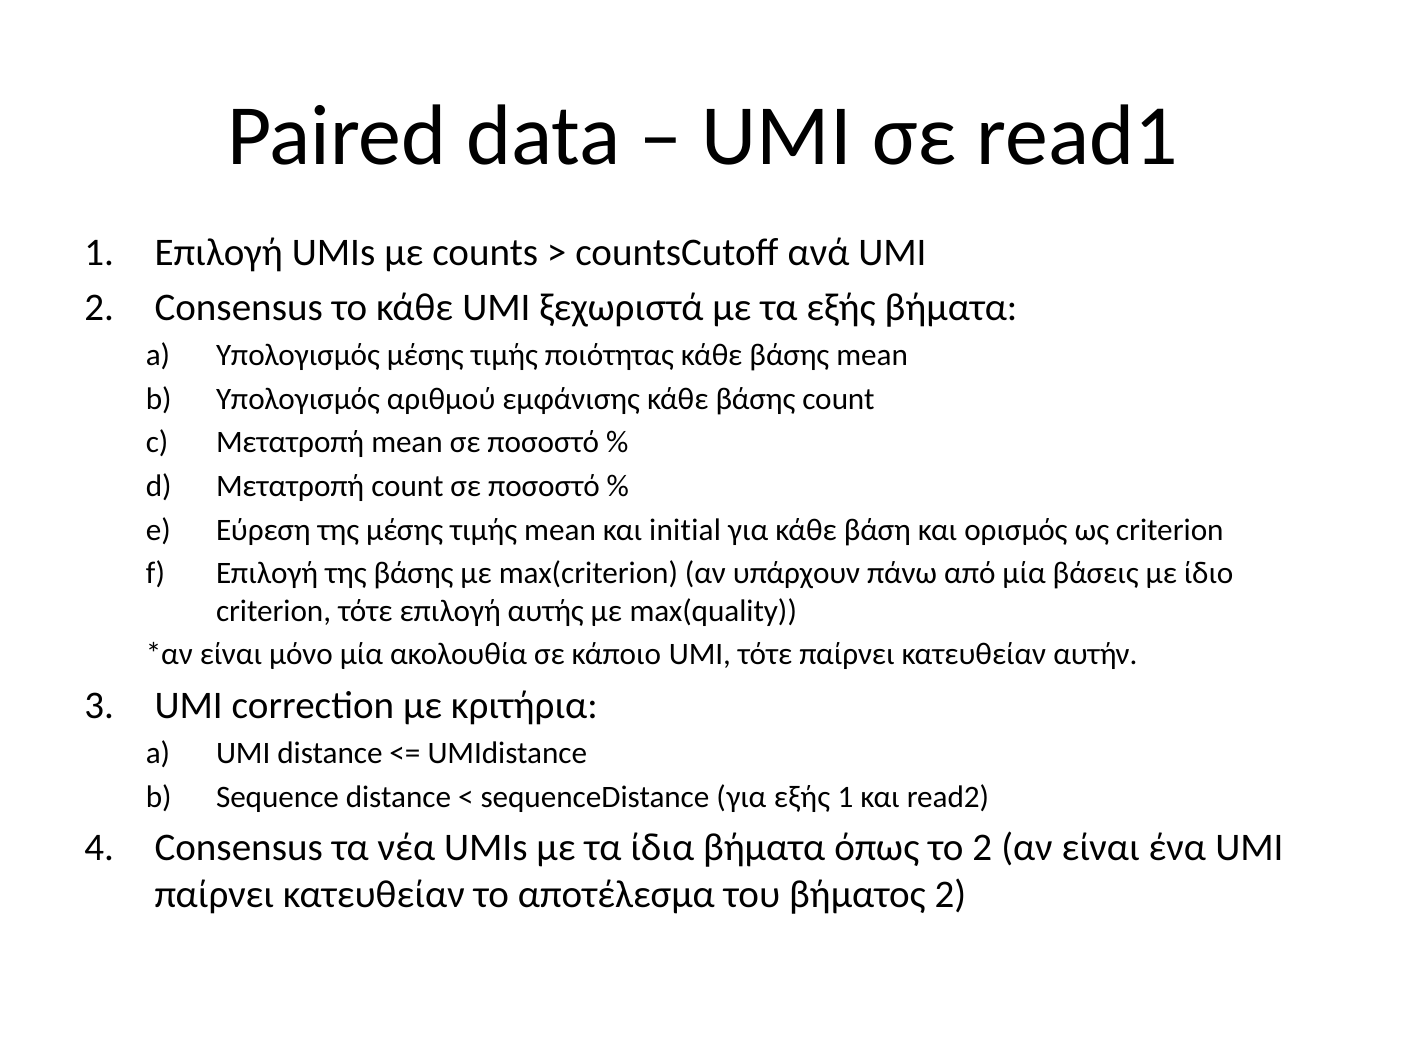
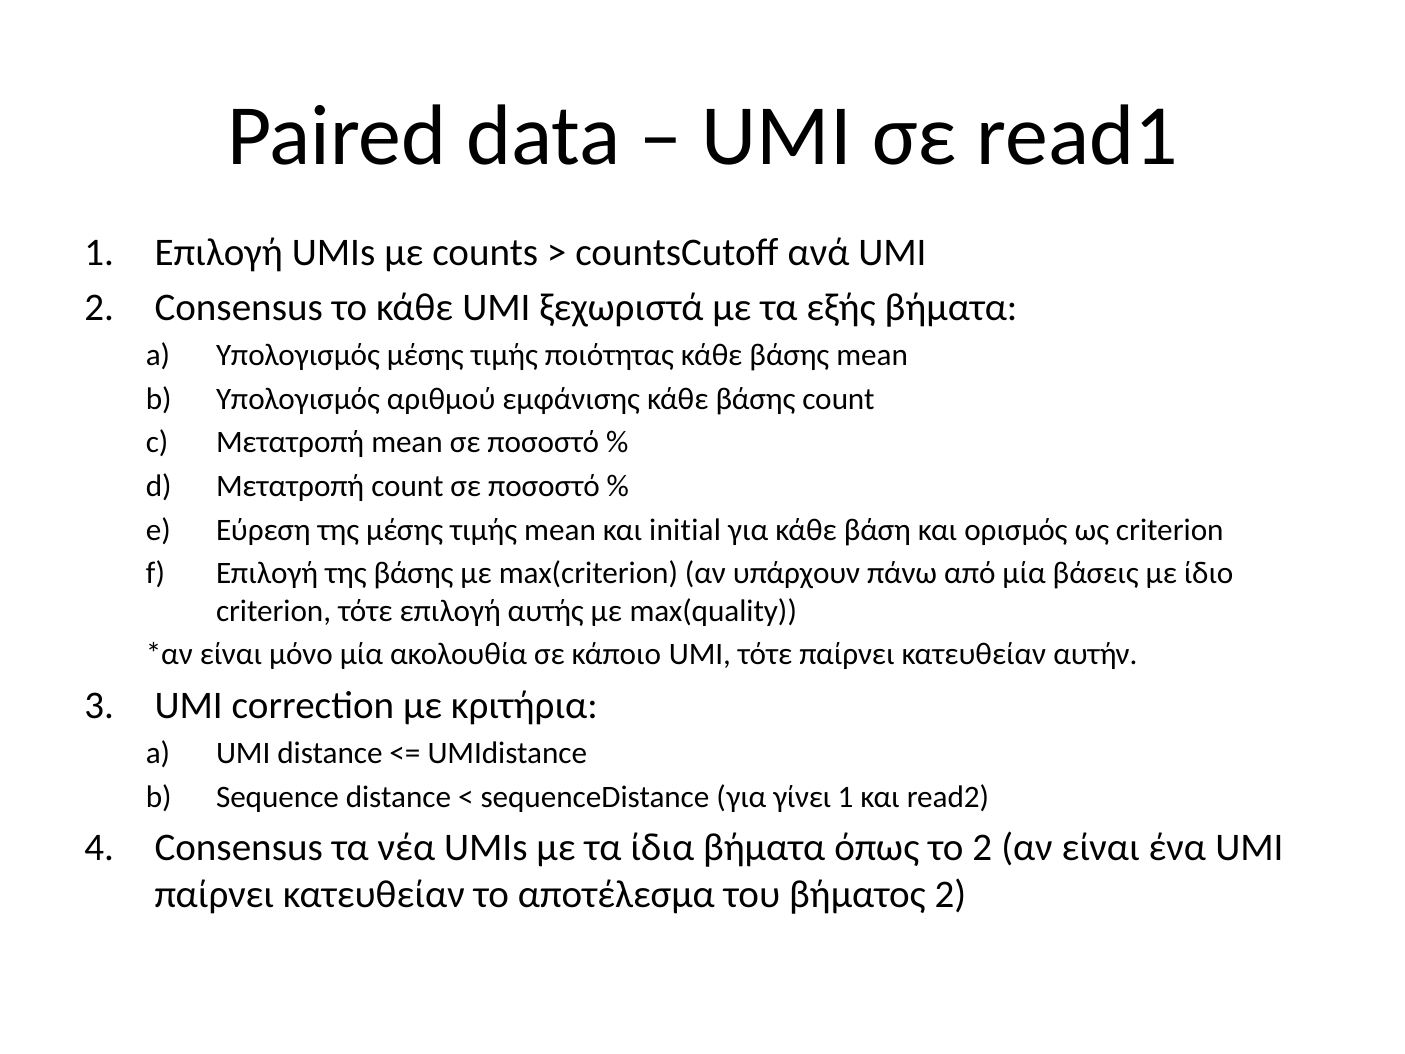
για εξής: εξής -> γίνει (802, 797)
